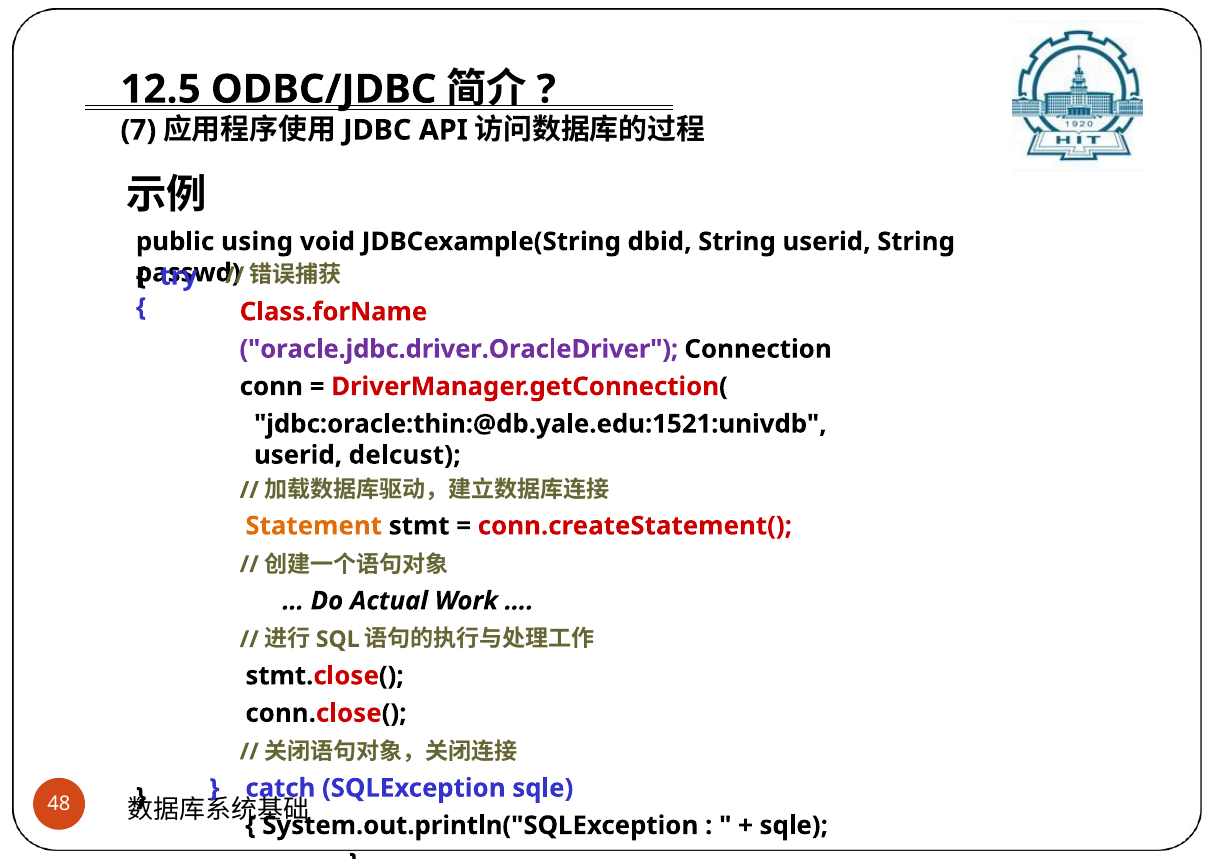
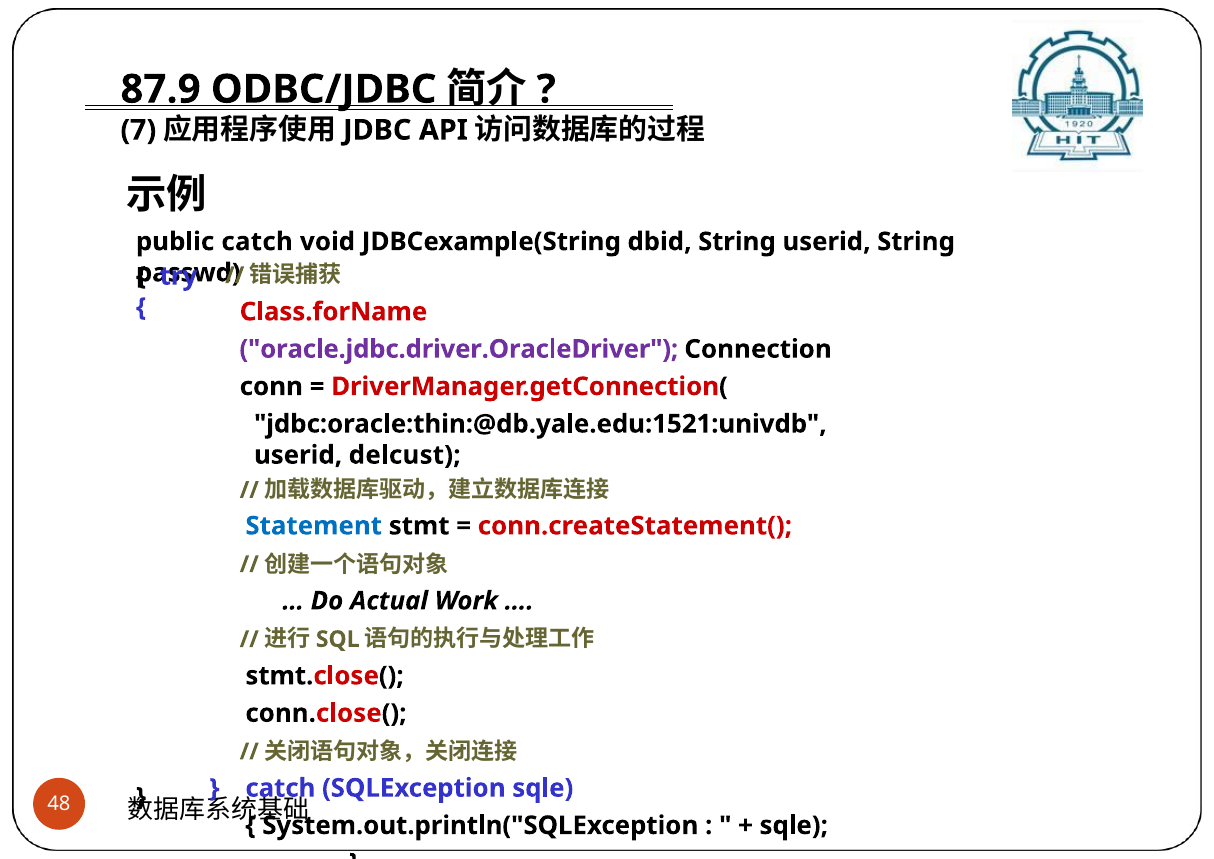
12.5: 12.5 -> 87.9 (161, 89)
public using: using -> catch (257, 242)
Statement colour: orange -> blue (314, 526)
